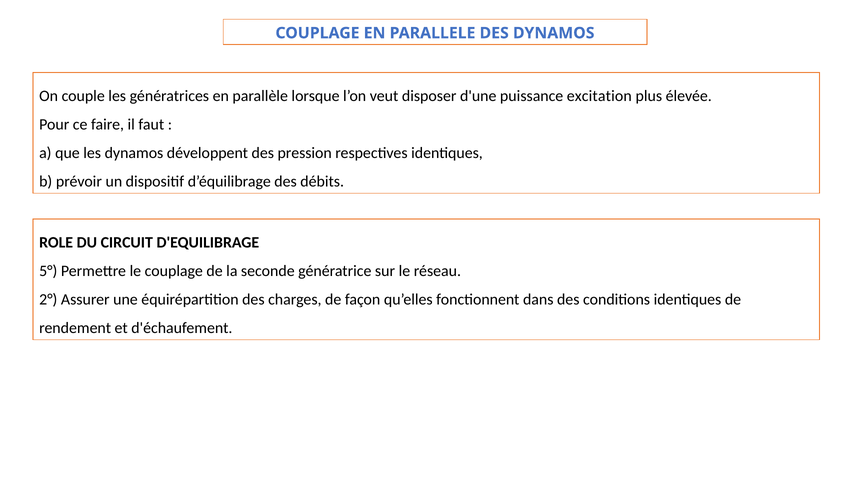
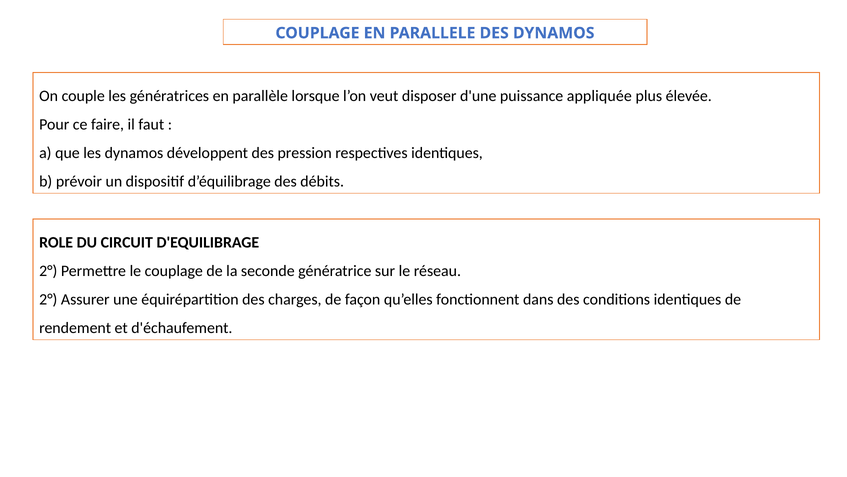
excitation: excitation -> appliquée (599, 96)
5°: 5° -> 2° (48, 271)
